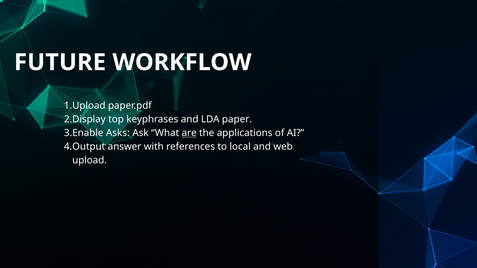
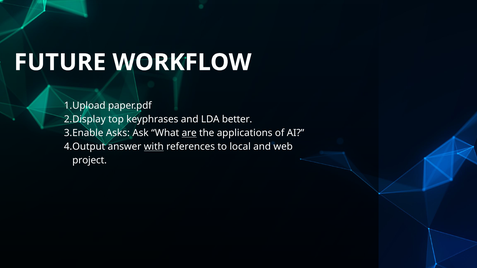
paper: paper -> better (237, 119)
with underline: none -> present (154, 147)
upload: upload -> project (90, 161)
